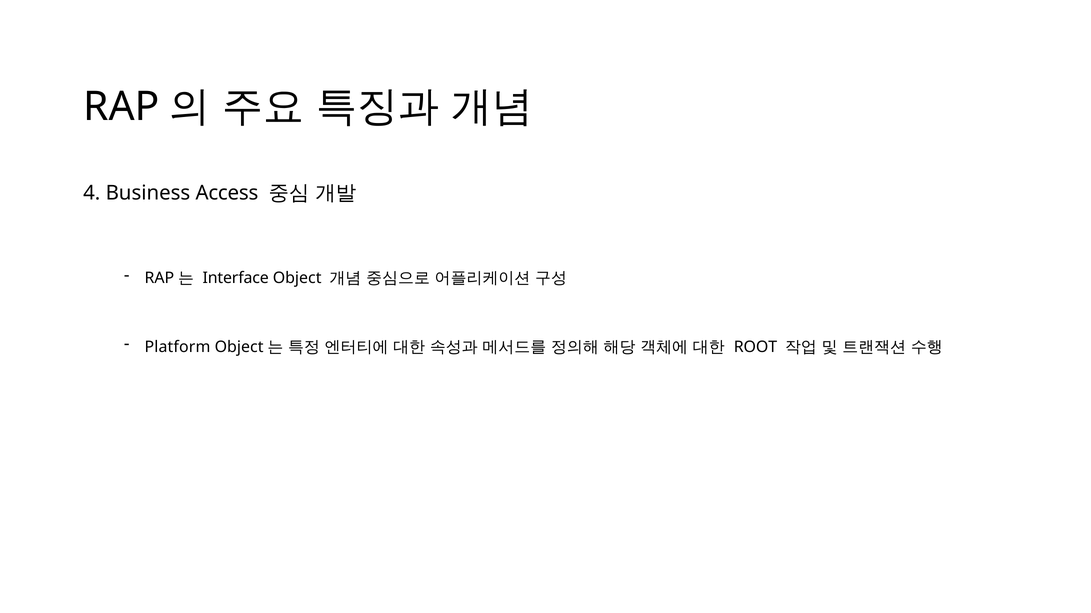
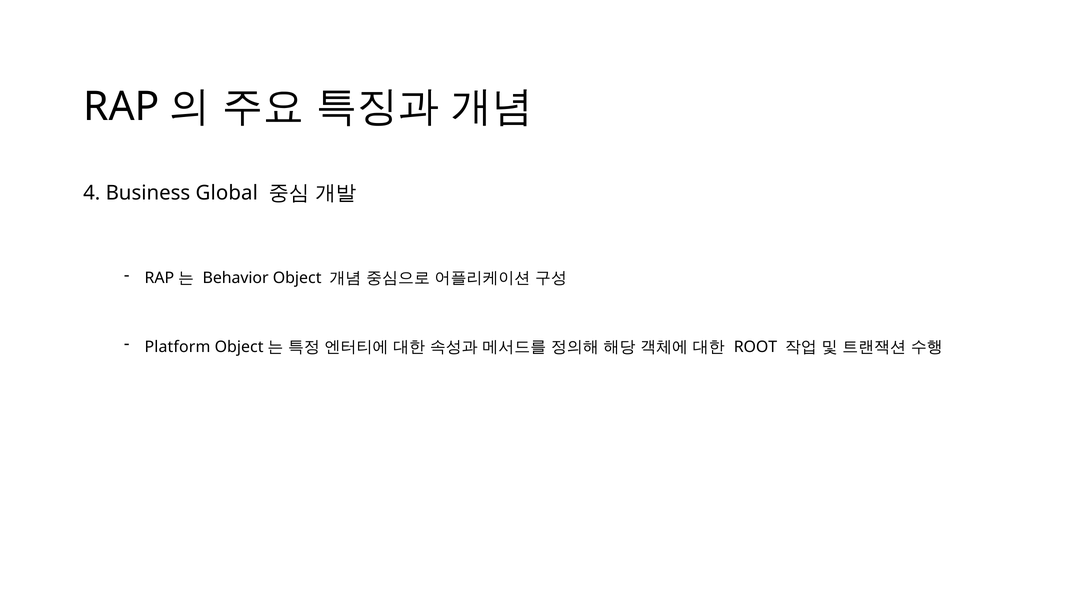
Access: Access -> Global (227, 193)
Interface: Interface -> Behavior (236, 278)
